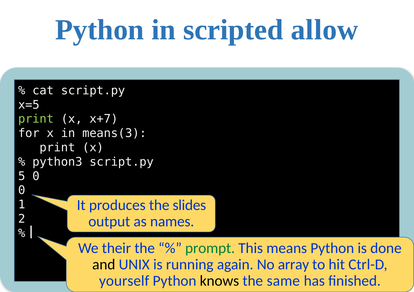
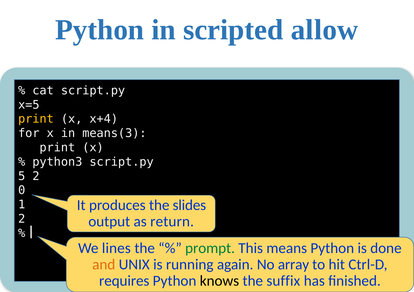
print colour: light green -> yellow (36, 119)
x+7: x+7 -> x+4 (104, 119)
5 0: 0 -> 2 (36, 176)
names: names -> return (172, 221)
their: their -> lines (116, 248)
and colour: black -> orange (104, 264)
yourself: yourself -> requires (124, 281)
same: same -> suffix (283, 281)
